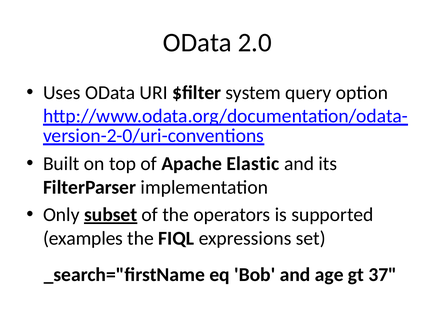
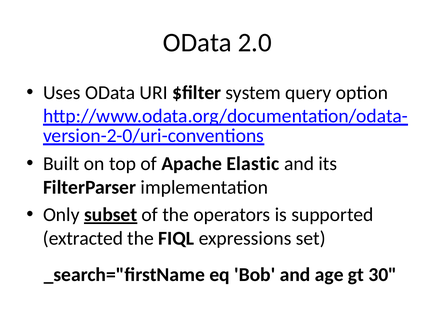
examples: examples -> extracted (83, 238)
37: 37 -> 30 (383, 274)
